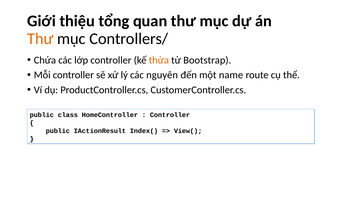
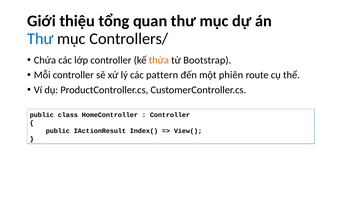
Thư colour: orange -> blue (40, 39)
nguyên: nguyên -> pattern (162, 75)
name: name -> phiên (231, 75)
